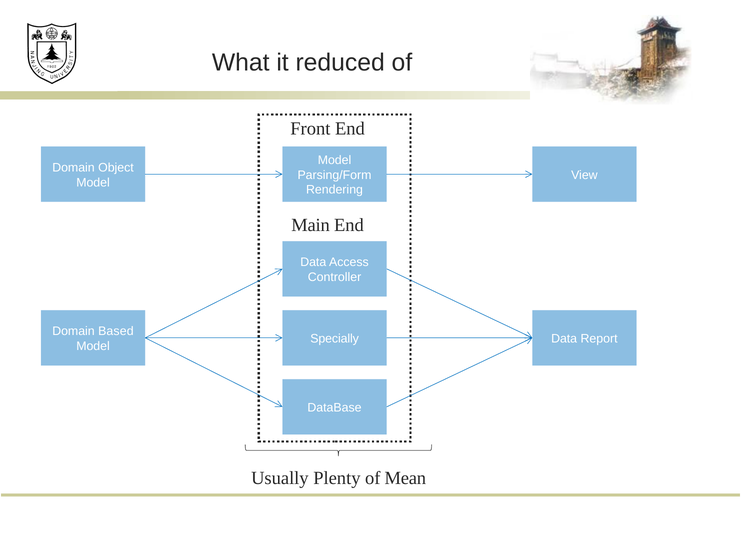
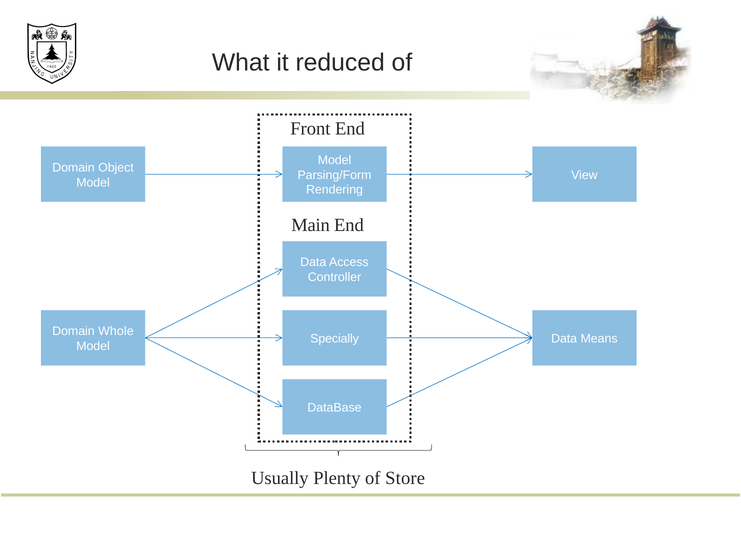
Based: Based -> Whole (116, 331)
Report: Report -> Means (599, 339)
Mean: Mean -> Store (405, 478)
